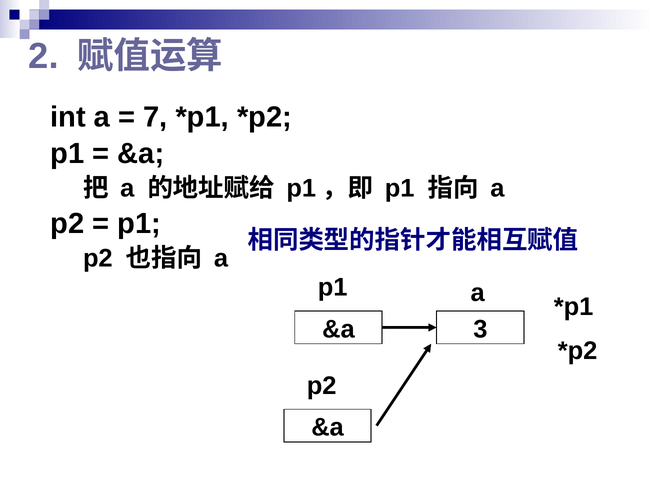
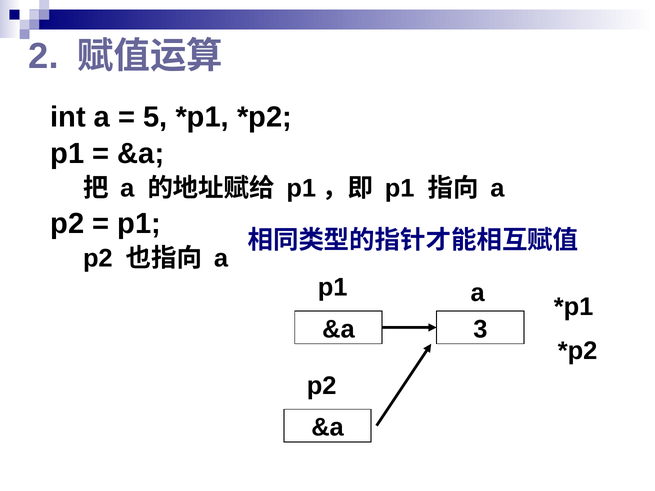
7: 7 -> 5 (155, 117)
